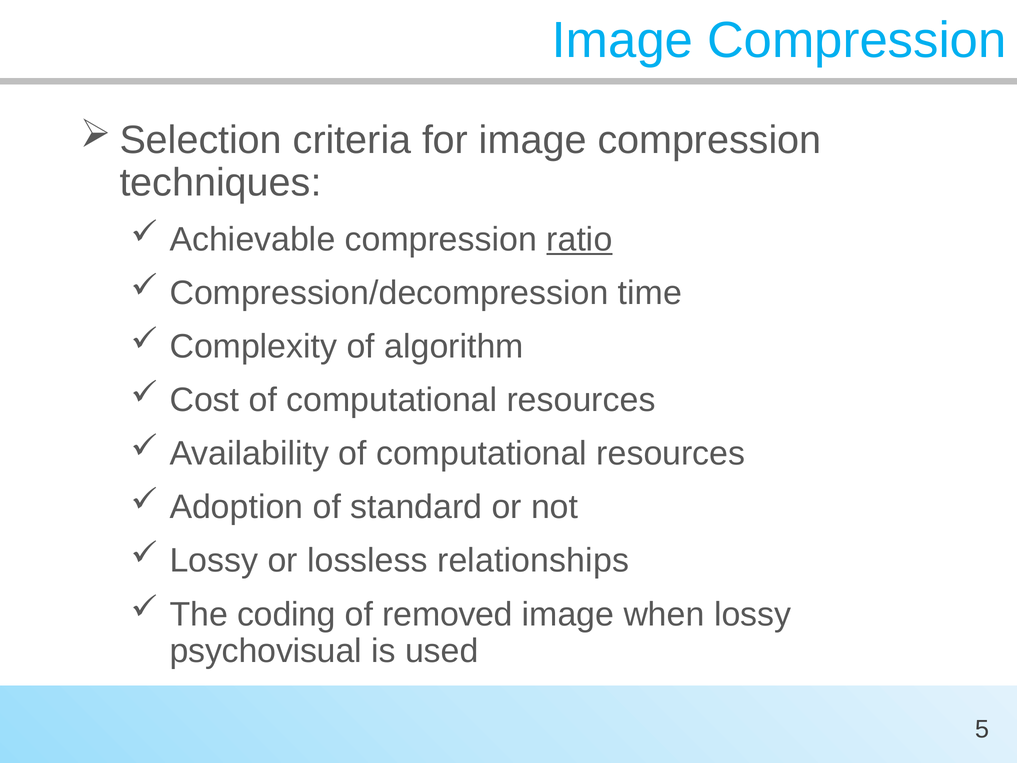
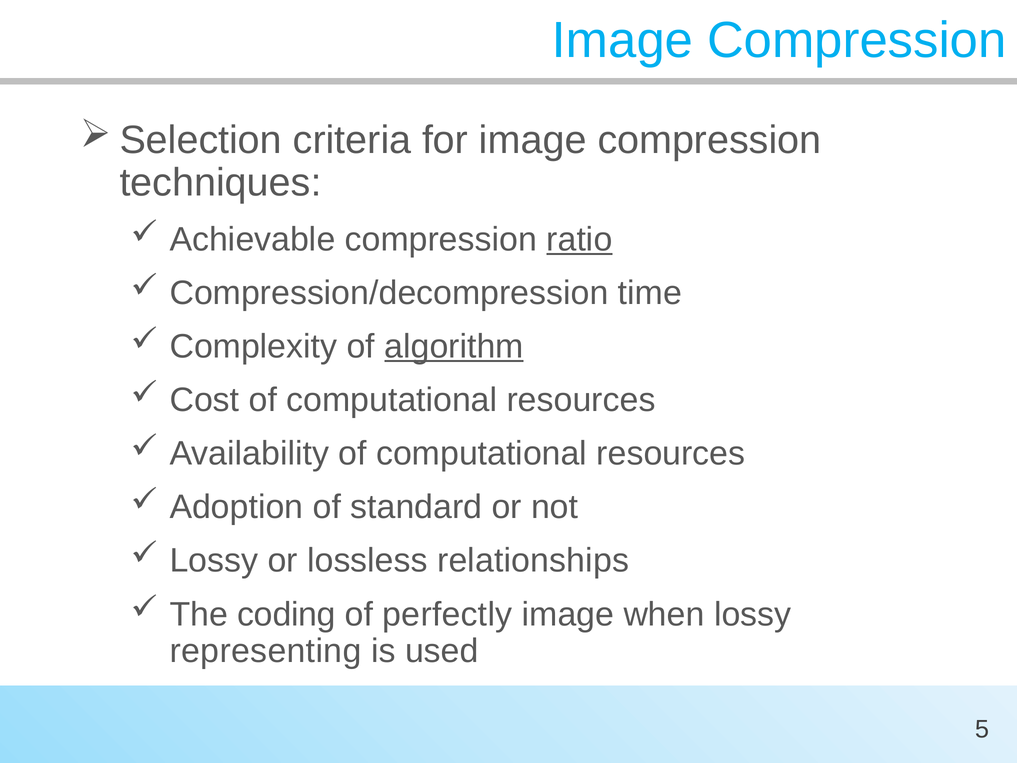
algorithm underline: none -> present (454, 346)
removed: removed -> perfectly (447, 614)
psychovisual: psychovisual -> representing (265, 651)
